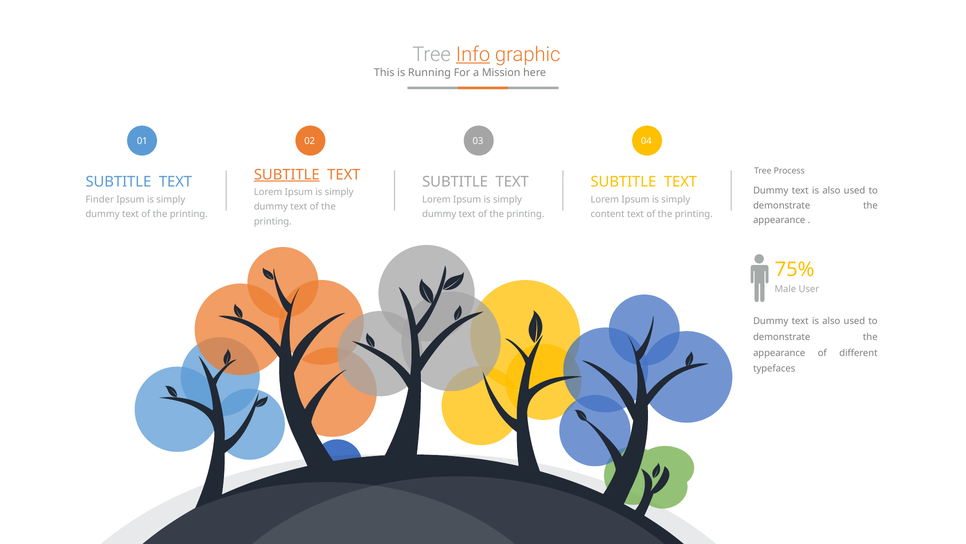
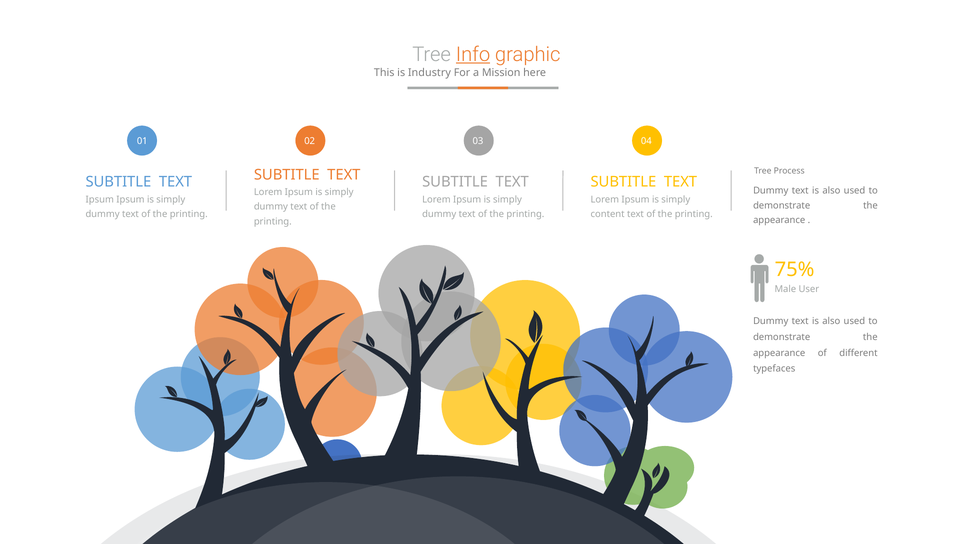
Running: Running -> Industry (429, 73)
SUBTITLE underline: present -> none (287, 174)
Finder: Finder -> Ipsum (100, 199)
